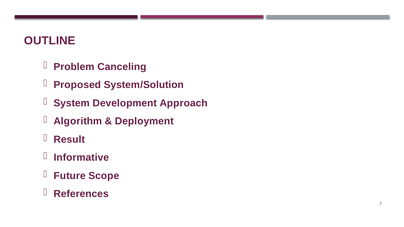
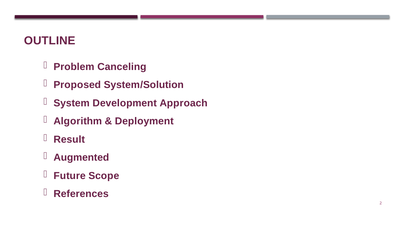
Informative: Informative -> Augmented (81, 158)
